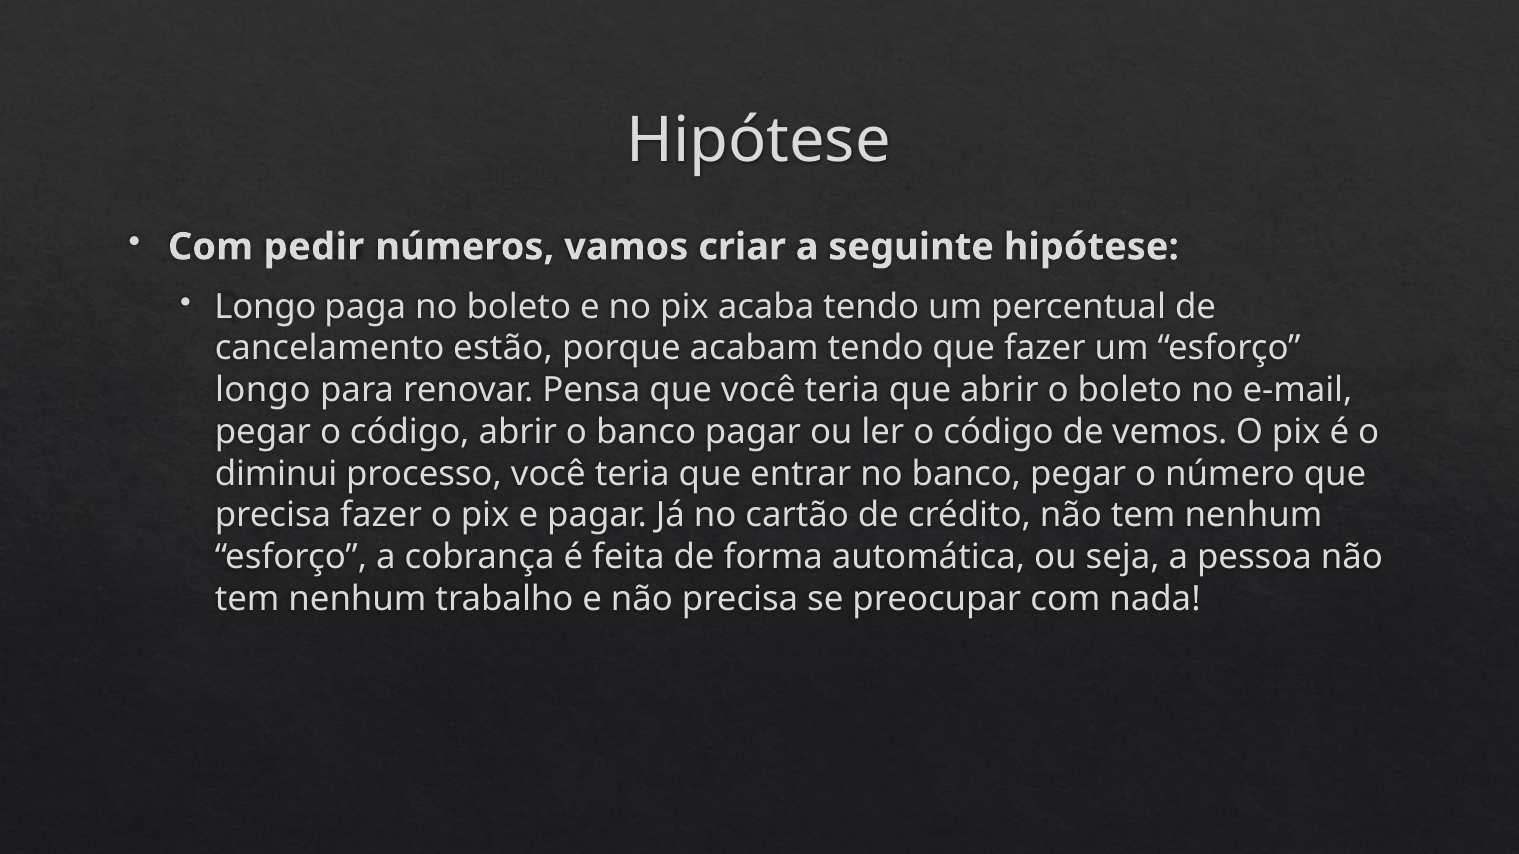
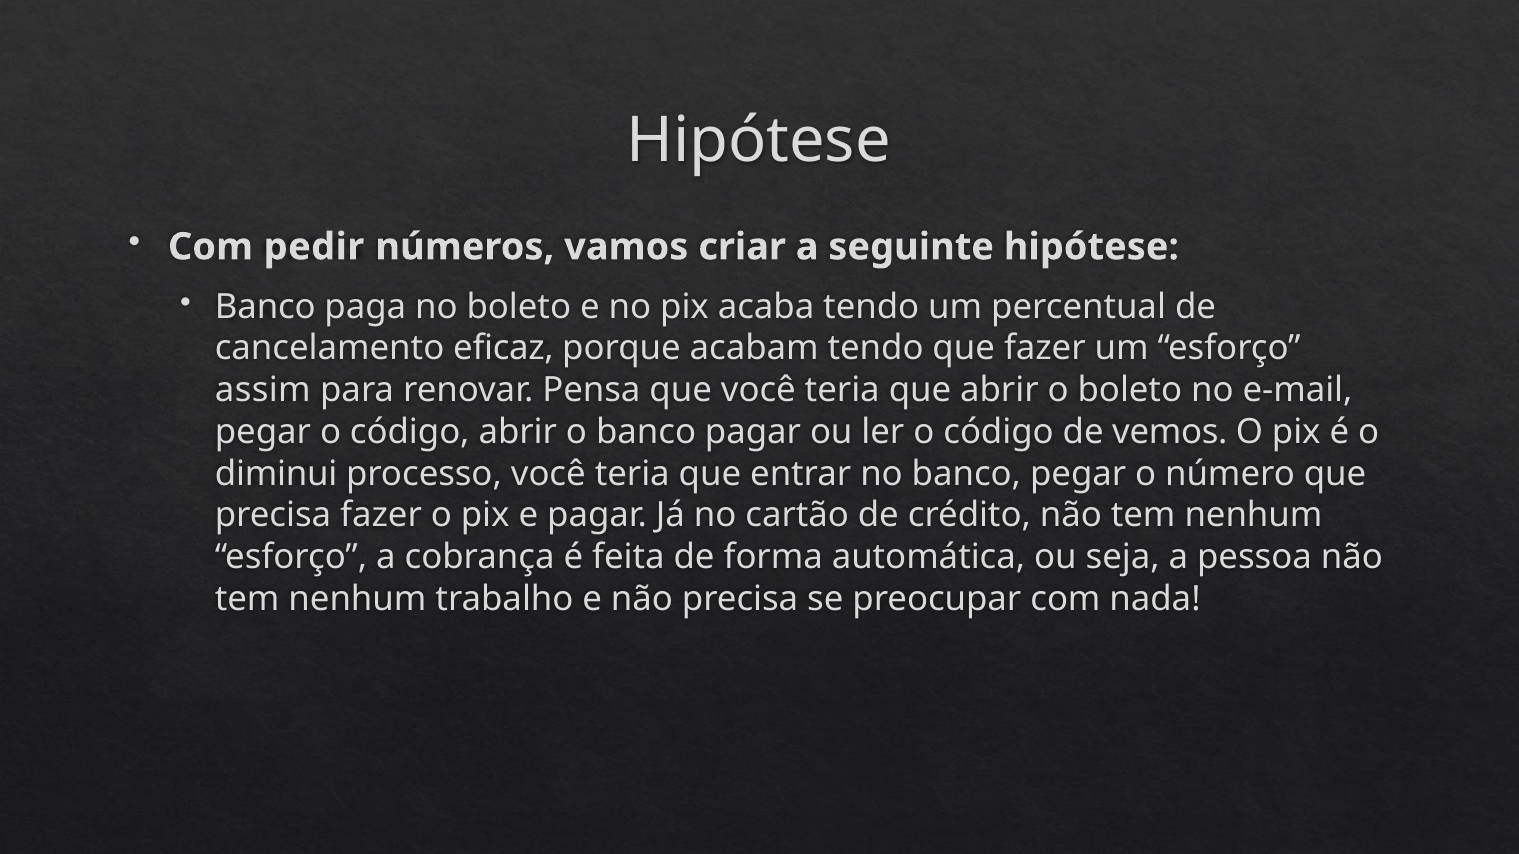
Longo: Longo -> Banco (265, 307)
estão: estão -> eficaz (503, 349)
longo: longo -> assim (263, 390)
